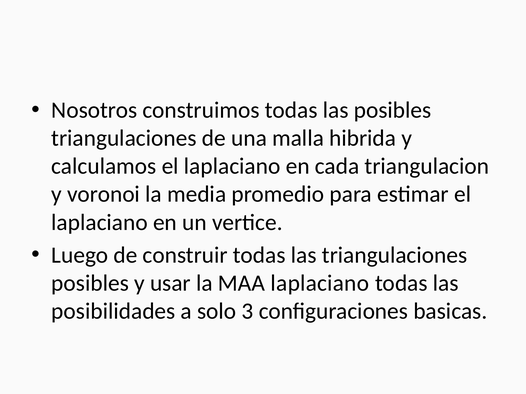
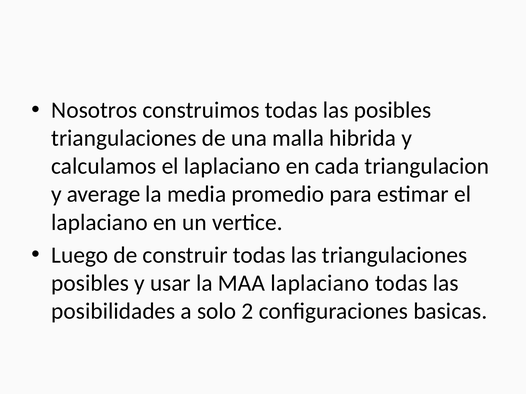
voronoi: voronoi -> average (104, 195)
3: 3 -> 2 (247, 311)
